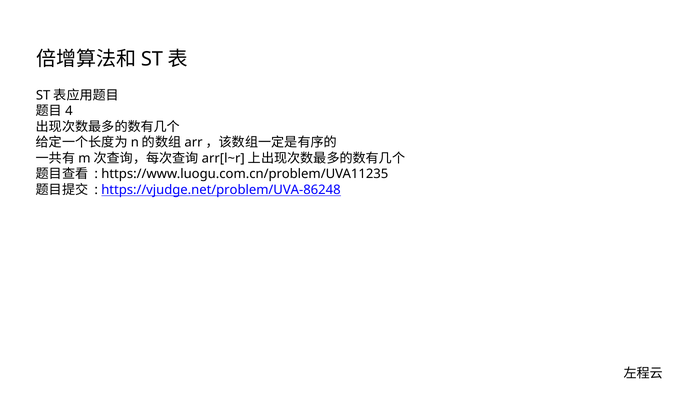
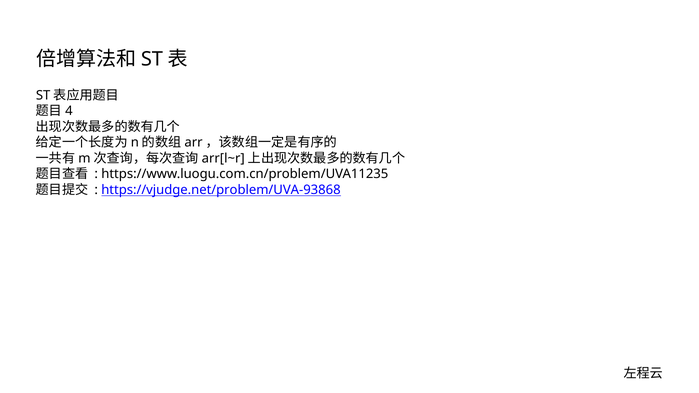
https://vjudge.net/problem/UVA-86248: https://vjudge.net/problem/UVA-86248 -> https://vjudge.net/problem/UVA-93868 (221, 190)
